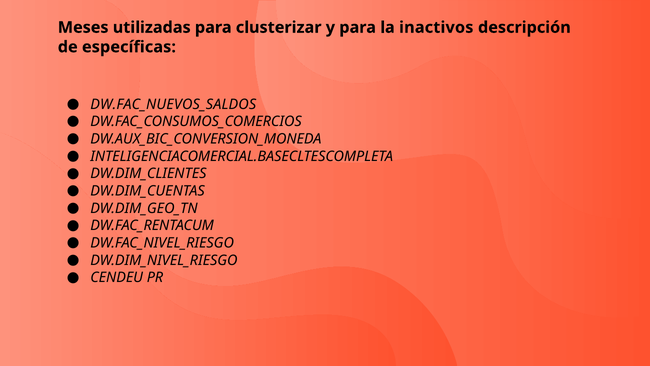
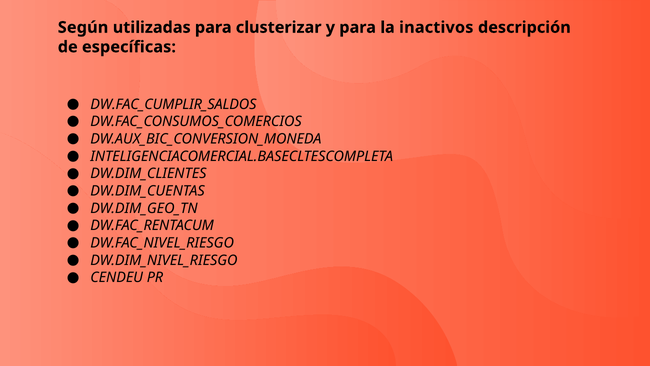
Meses: Meses -> Según (83, 27)
DW.FAC_NUEVOS_SALDOS: DW.FAC_NUEVOS_SALDOS -> DW.FAC_CUMPLIR_SALDOS (173, 104)
